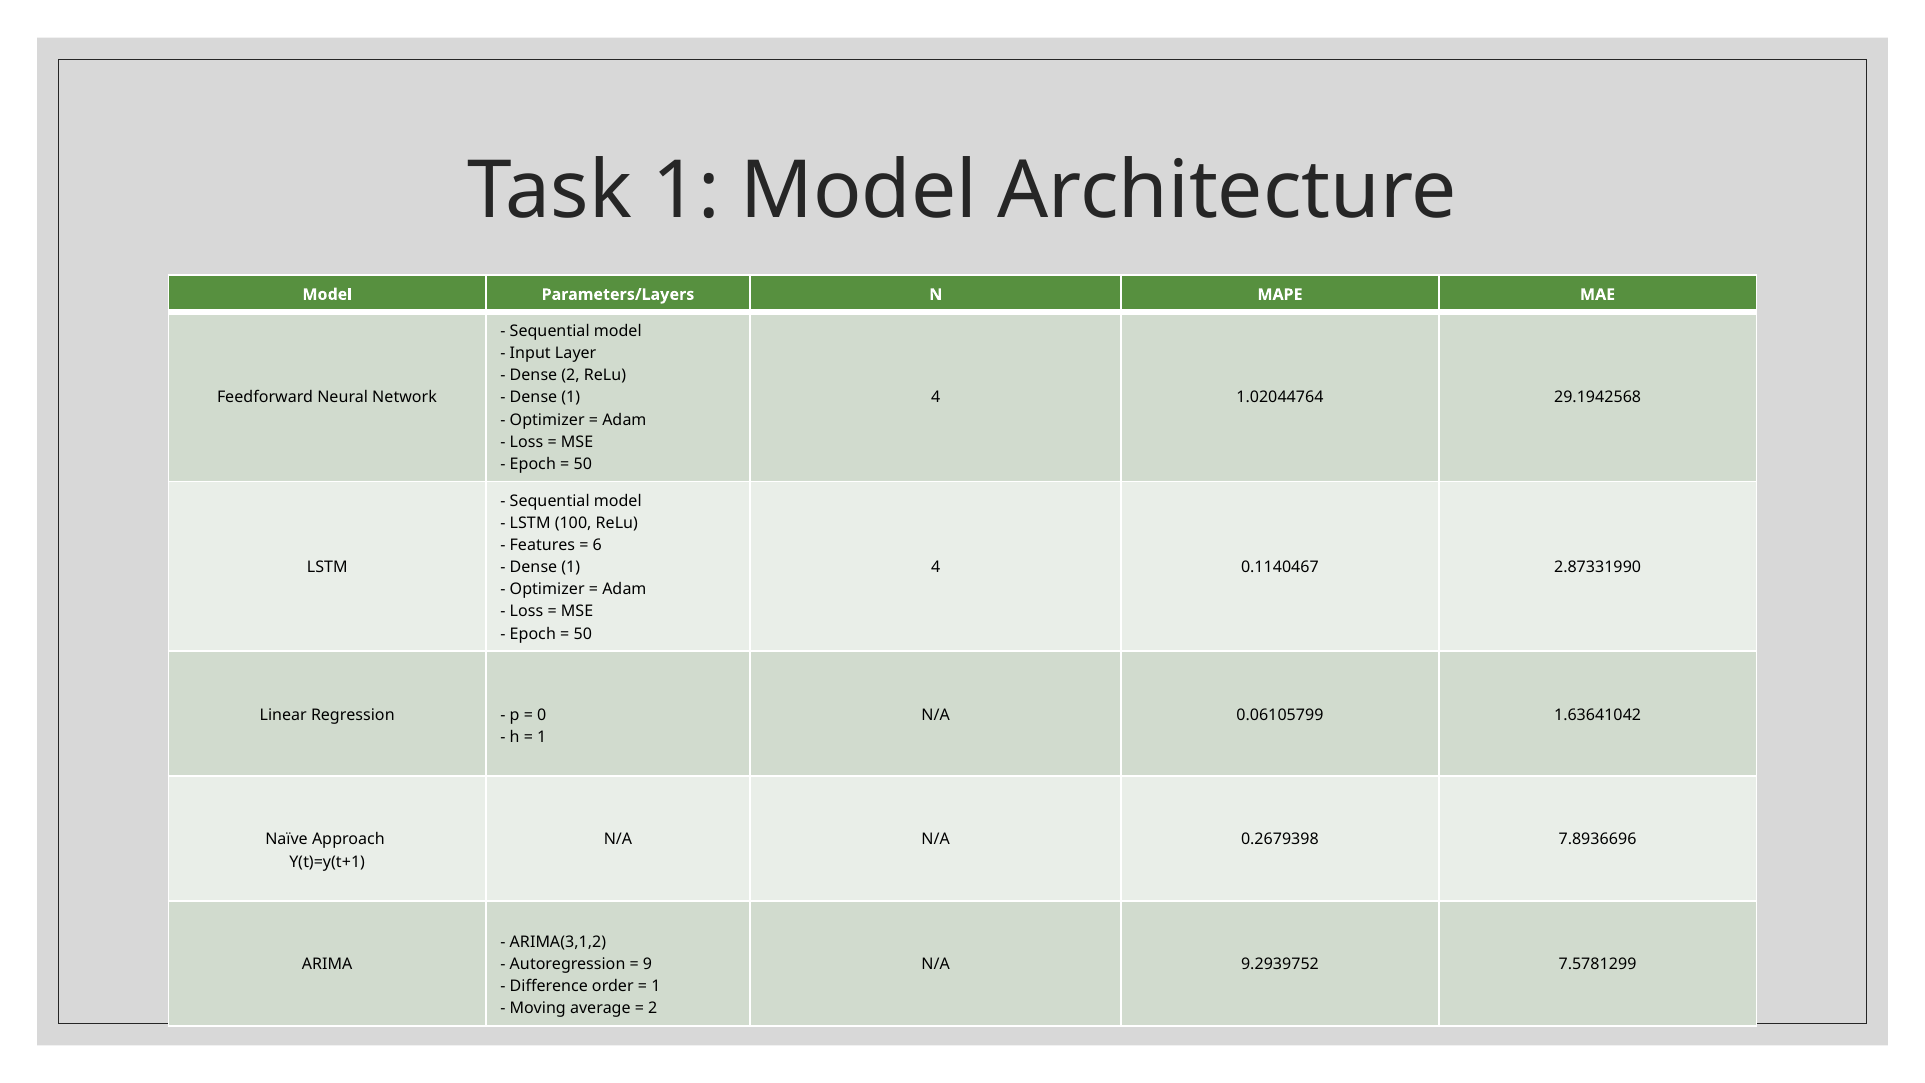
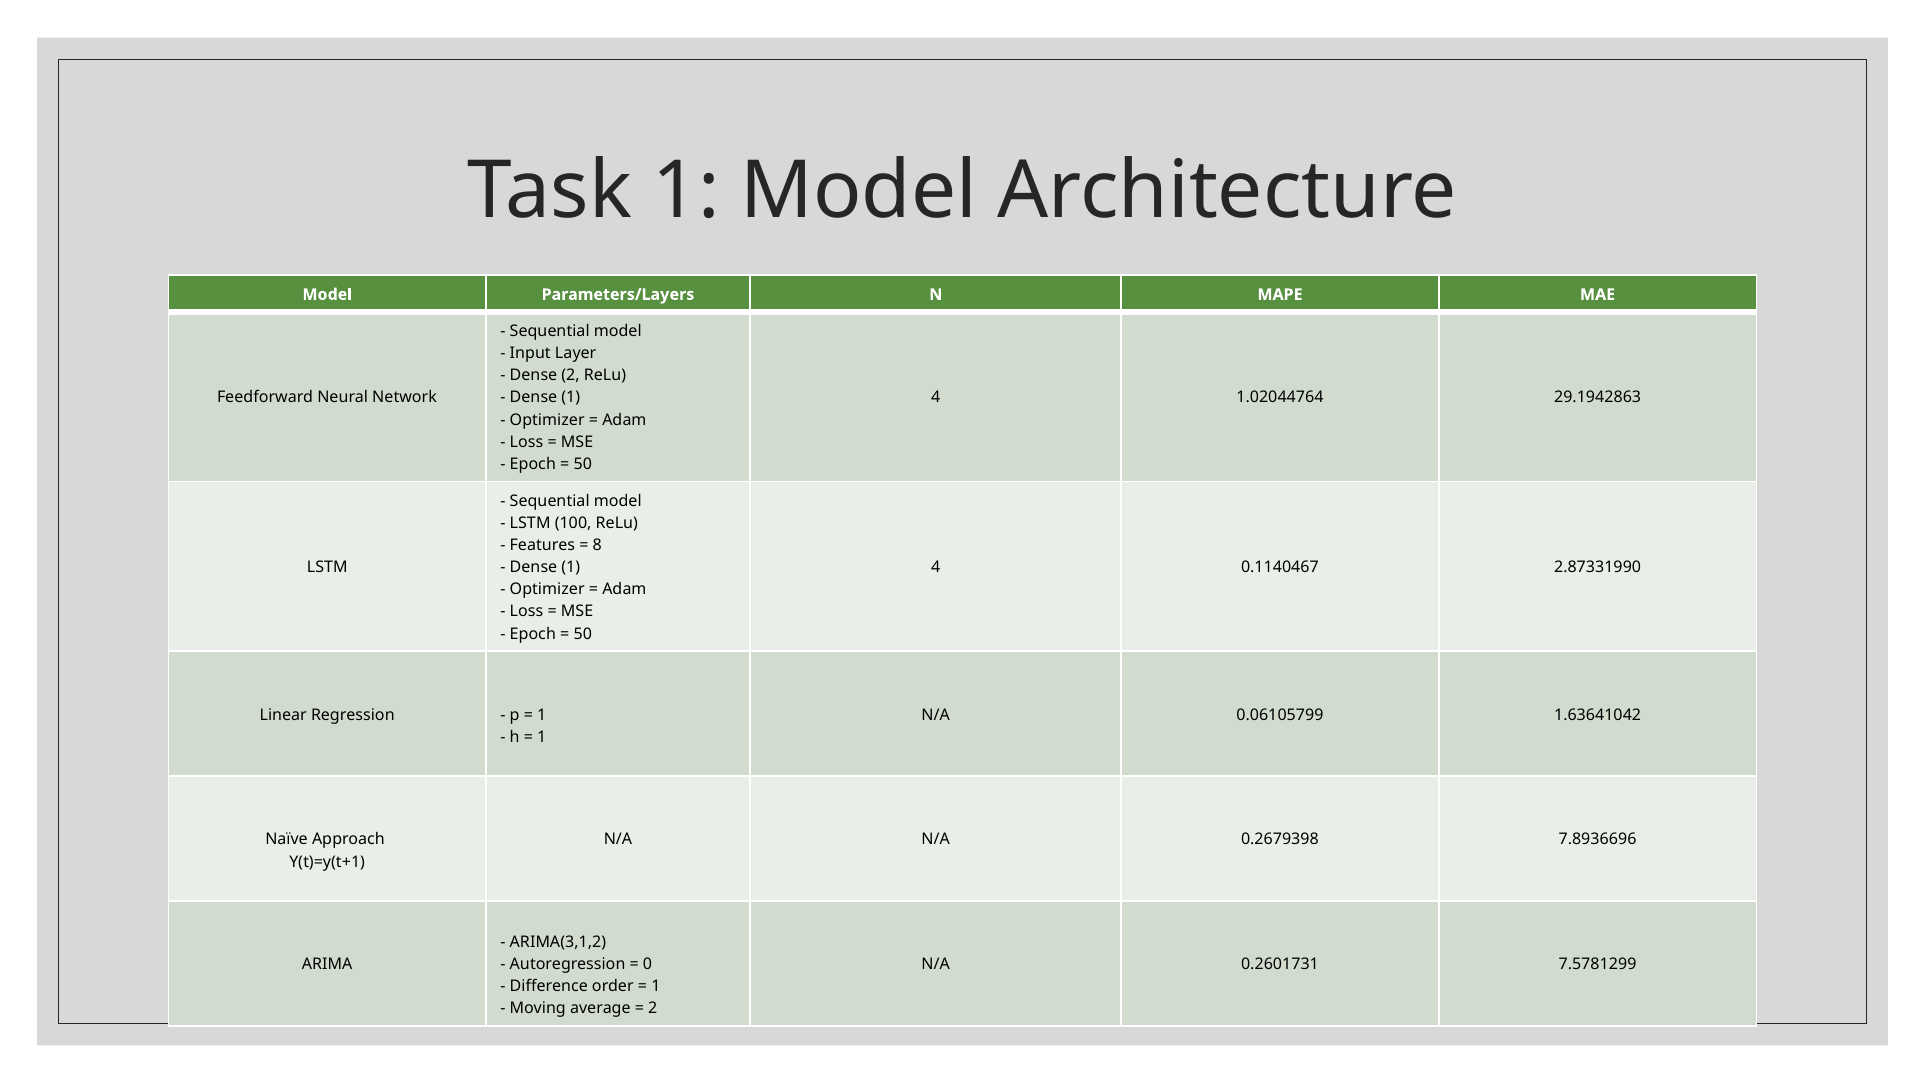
29.1942568: 29.1942568 -> 29.1942863 (1598, 398)
6: 6 -> 8 (597, 545)
0: 0 -> 1 (542, 715)
9: 9 -> 0 (647, 964)
9.2939752: 9.2939752 -> 0.2601731 (1280, 964)
